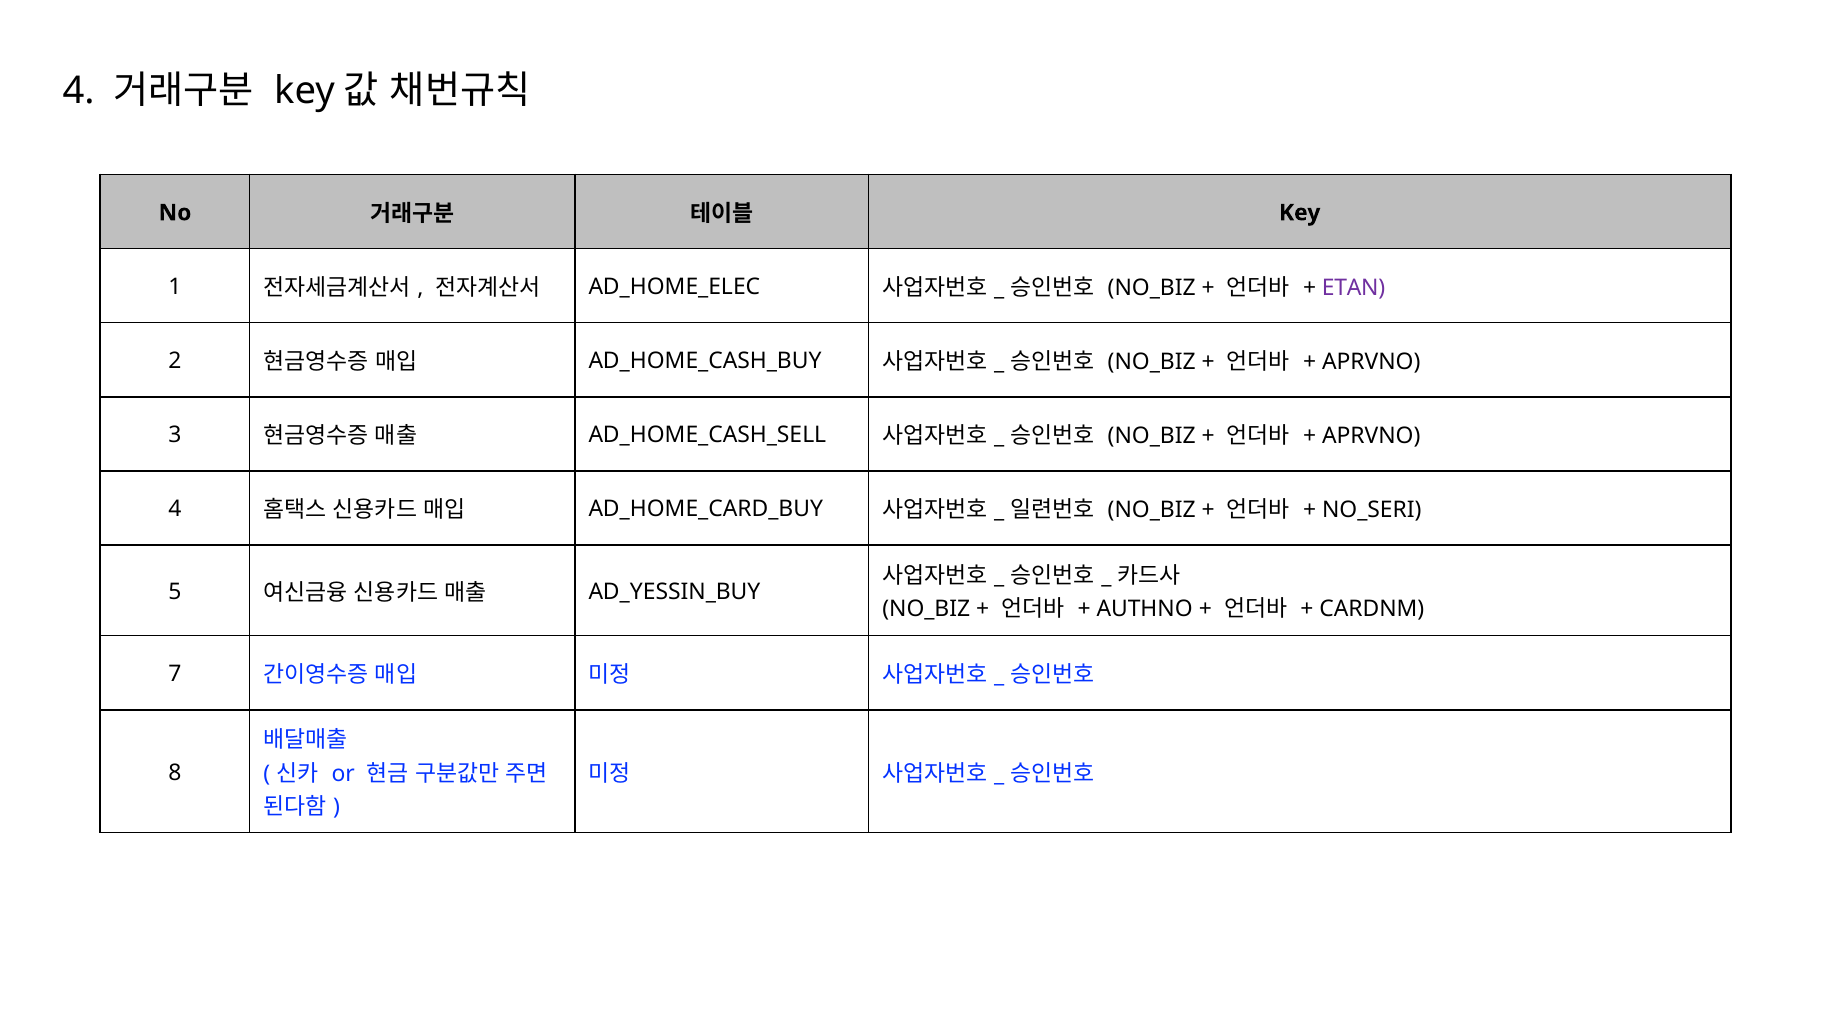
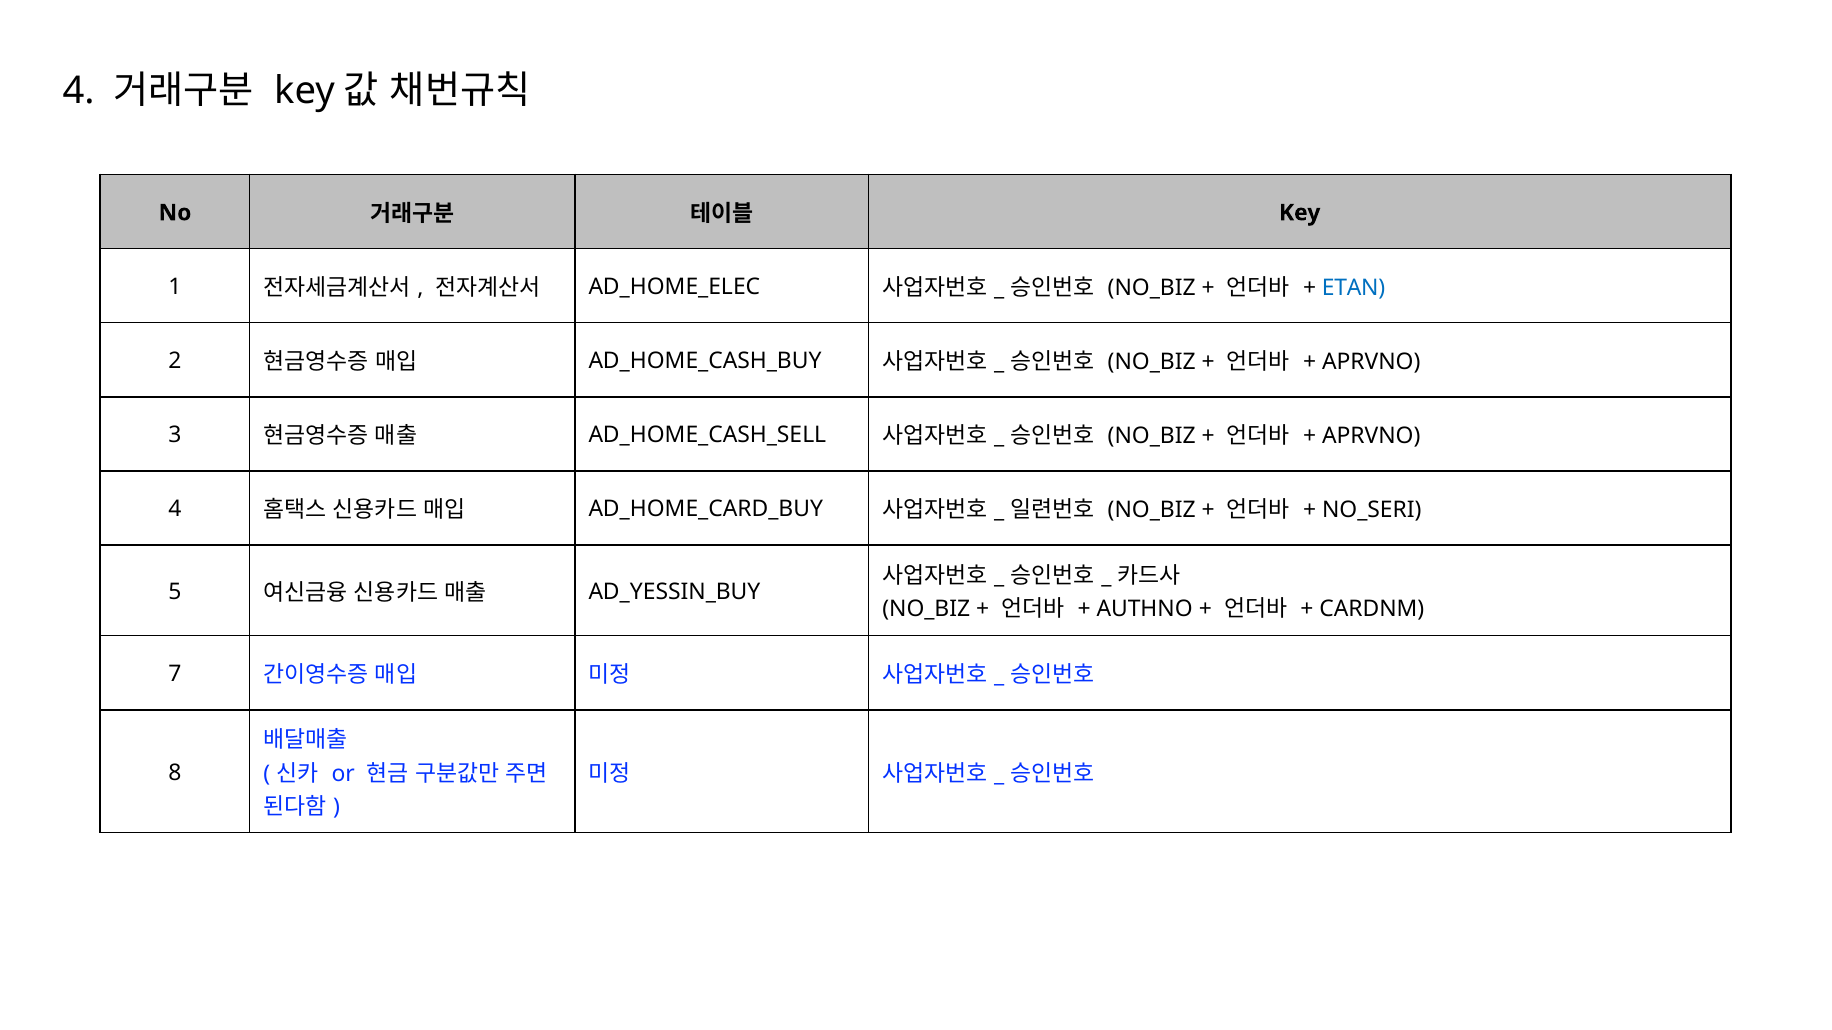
ETAN colour: purple -> blue (1353, 288)
